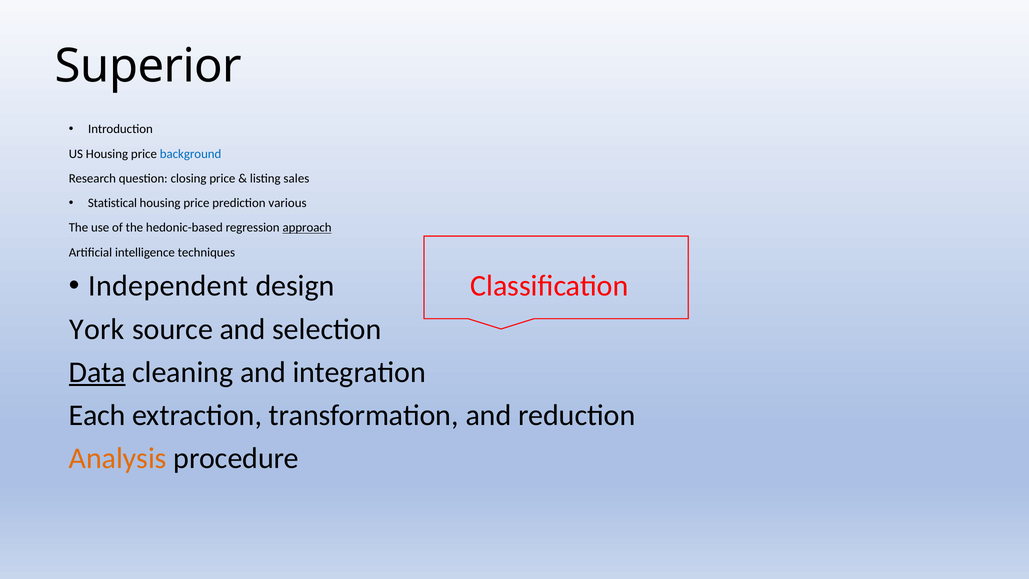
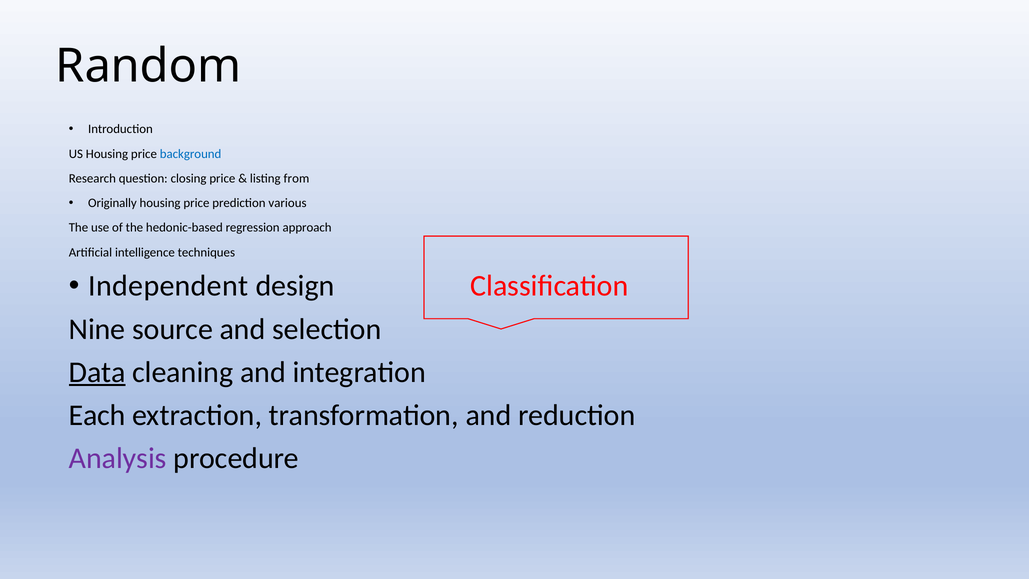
Superior: Superior -> Random (148, 66)
sales: sales -> from (296, 178)
Statistical: Statistical -> Originally (112, 203)
approach underline: present -> none (307, 228)
York: York -> Nine (97, 329)
Analysis colour: orange -> purple (118, 458)
